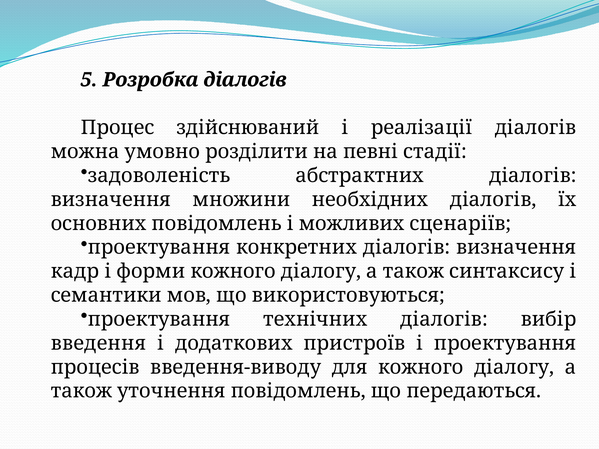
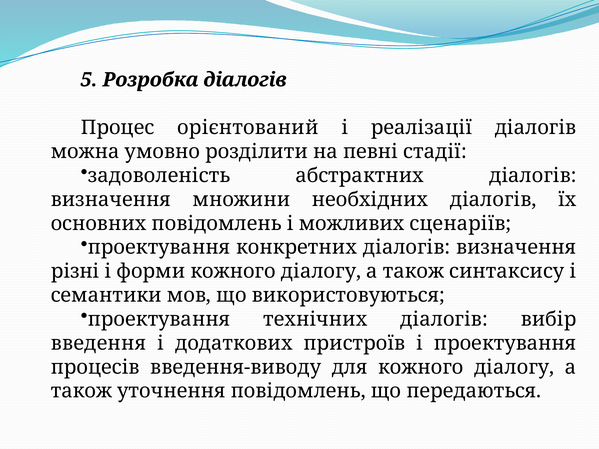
здійснюваний: здійснюваний -> орієнтований (248, 128)
кадр: кадр -> різні (75, 271)
